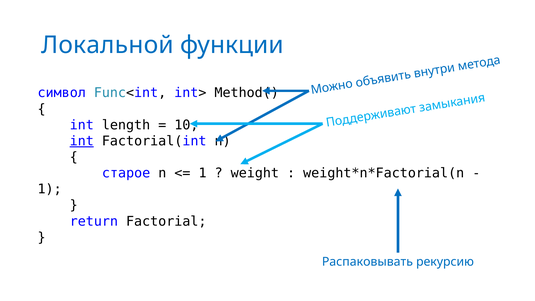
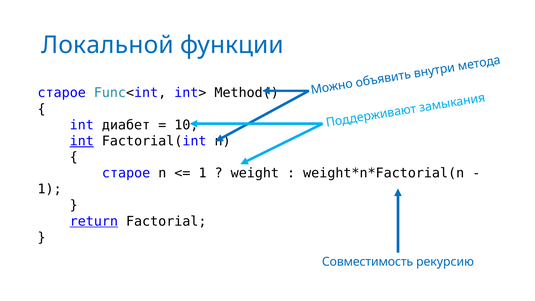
символ: символ -> старое (62, 93)
length: length -> диабет (126, 125)
return underline: none -> present (94, 221)
Распаковывать: Распаковывать -> Совместимость (368, 262)
